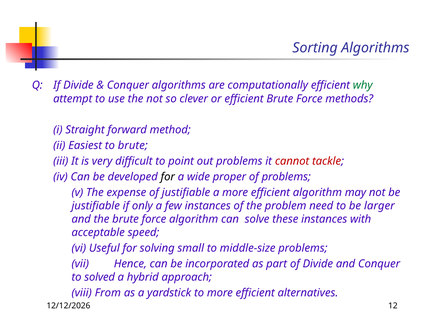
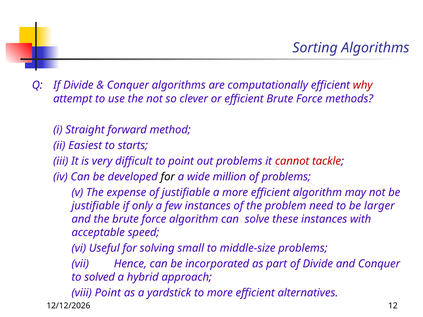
why colour: green -> red (363, 85)
to brute: brute -> starts (133, 146)
proper: proper -> million (229, 177)
viii From: From -> Point (108, 293)
